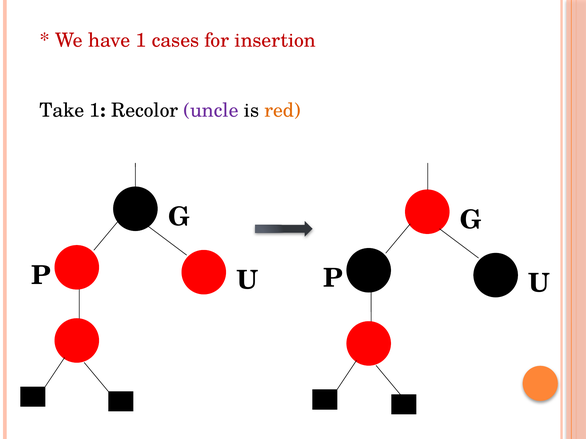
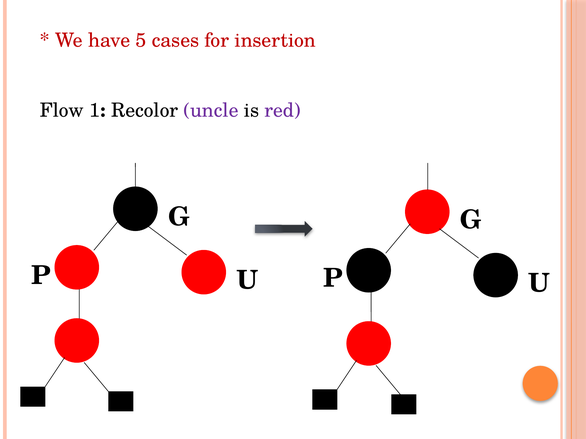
have 1: 1 -> 5 (141, 40)
Take: Take -> Flow (62, 111)
red colour: orange -> purple (283, 111)
